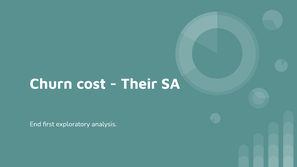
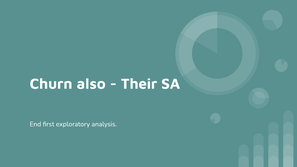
cost: cost -> also (91, 84)
